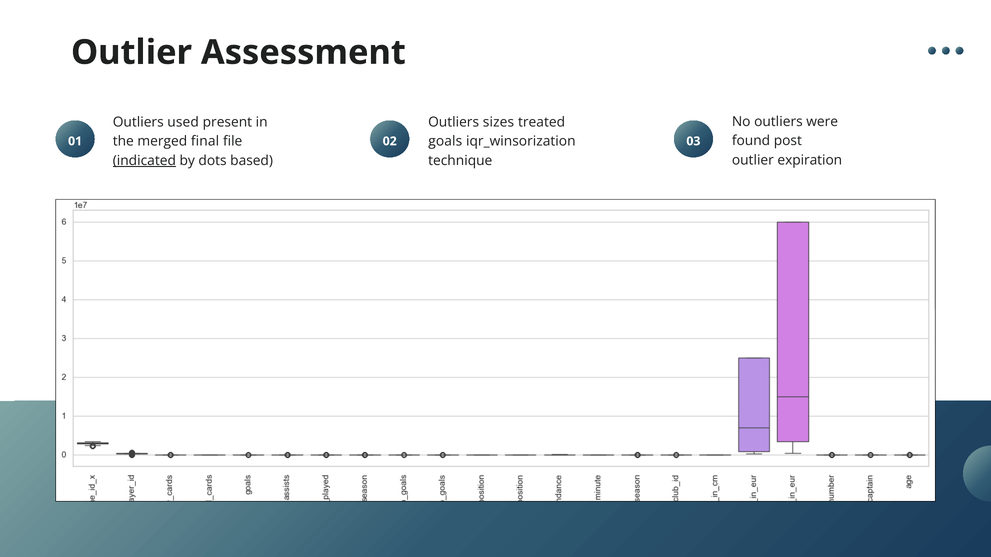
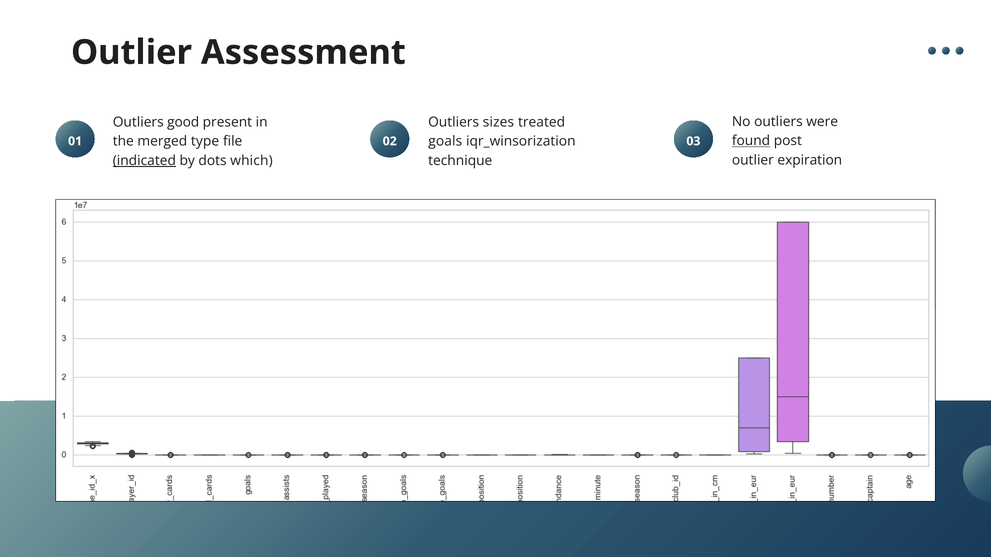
used: used -> good (183, 122)
found underline: none -> present (751, 141)
final: final -> type (205, 141)
based: based -> which (252, 161)
